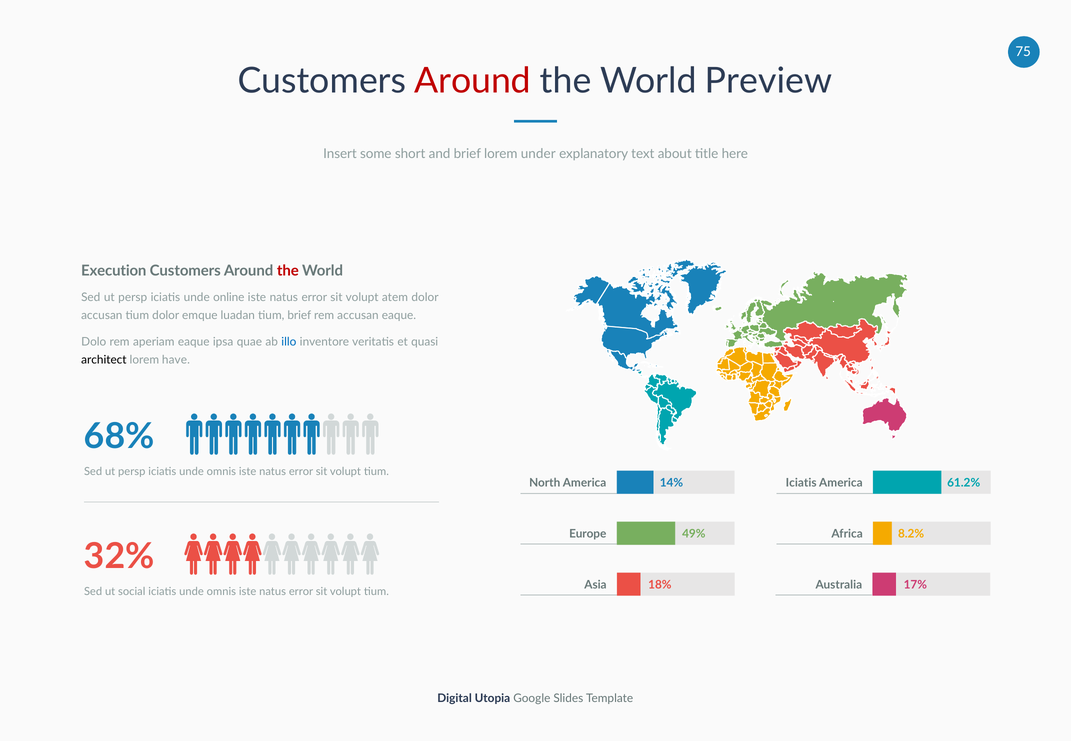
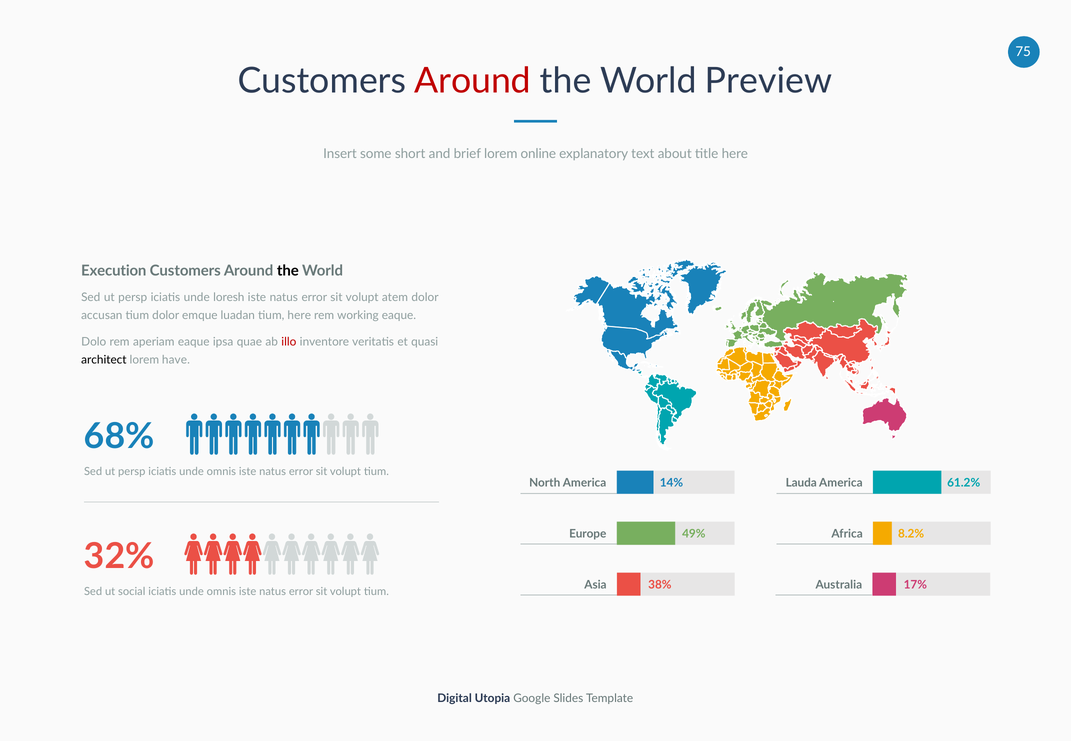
under: under -> online (538, 154)
the colour: red -> black (288, 271)
online: online -> loresh (229, 298)
tium brief: brief -> here (299, 315)
rem accusan: accusan -> working (358, 315)
illo colour: blue -> red (289, 342)
14% Iciatis: Iciatis -> Lauda (801, 483)
18%: 18% -> 38% (660, 585)
